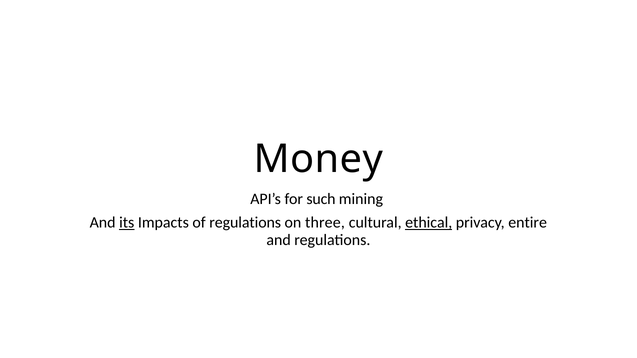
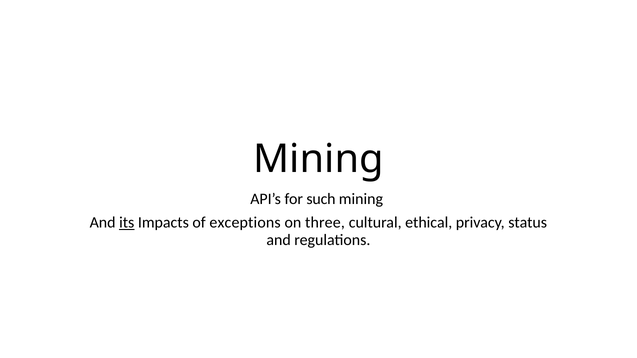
Money: Money -> Mining (318, 159)
of regulations: regulations -> exceptions (245, 223)
ethical underline: present -> none (429, 223)
entire: entire -> status (528, 223)
